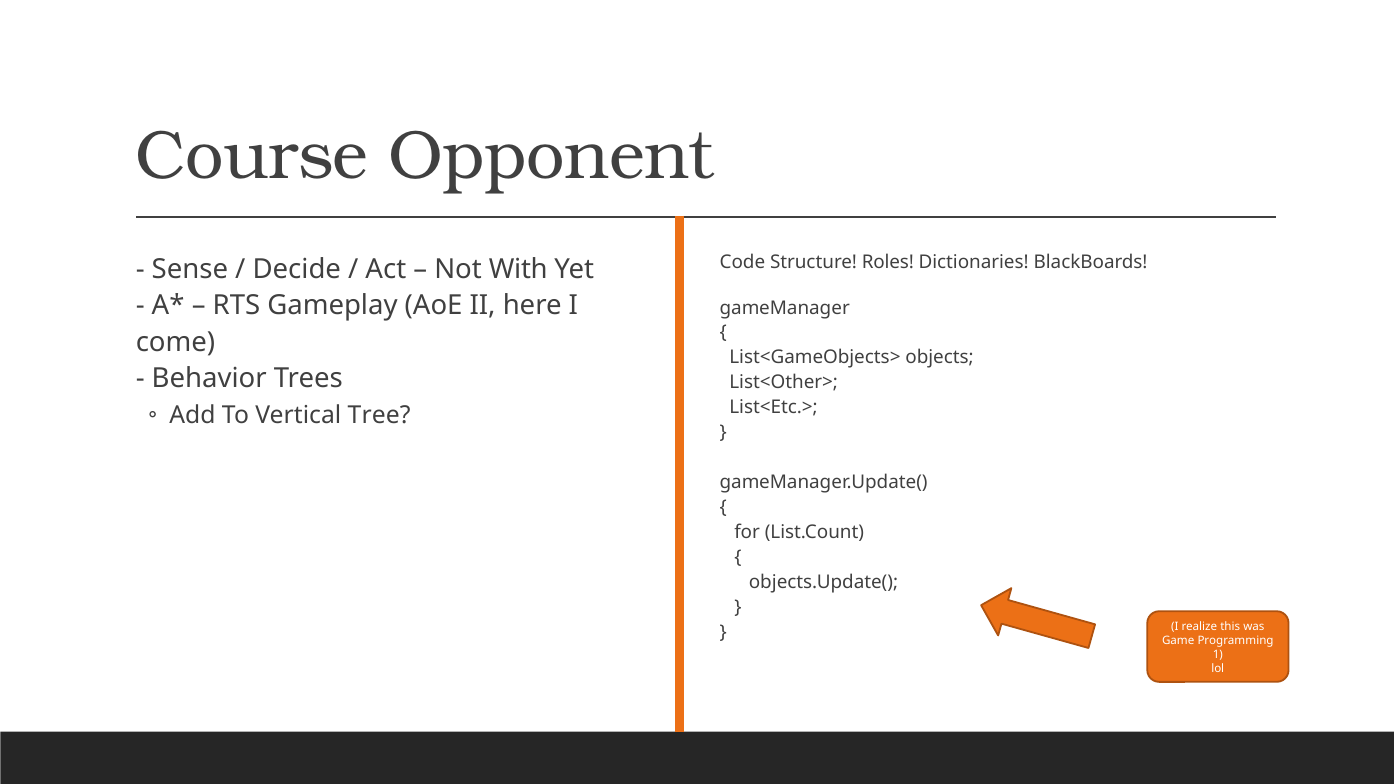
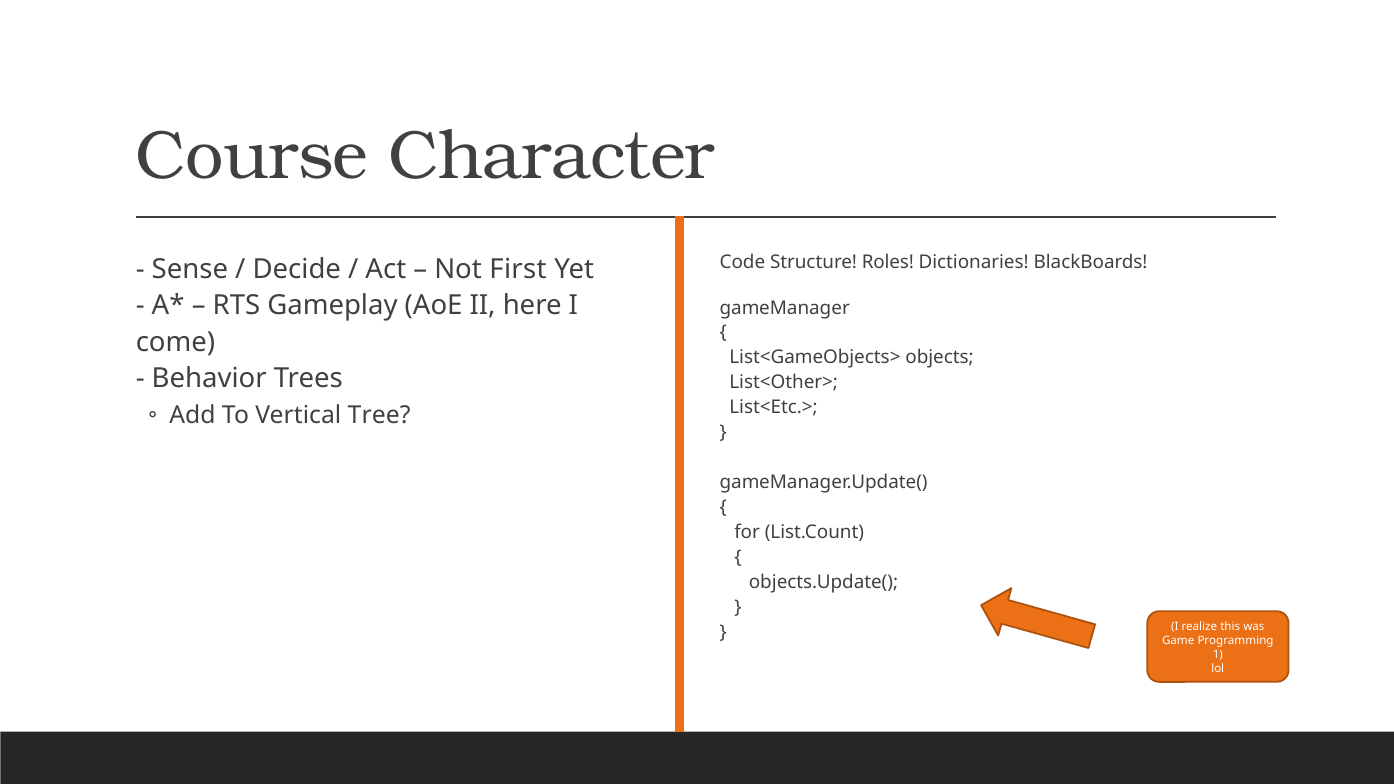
Opponent: Opponent -> Character (552, 156)
With: With -> First (518, 269)
